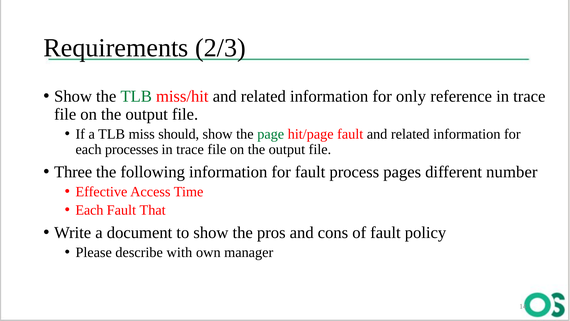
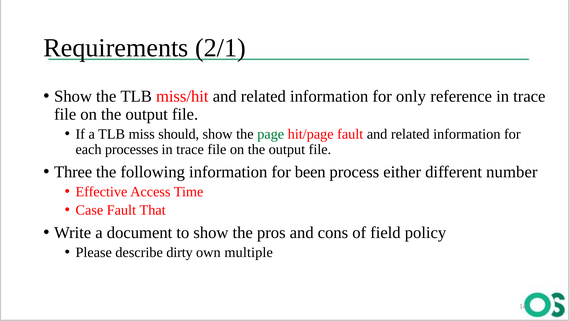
2/3: 2/3 -> 2/1 (221, 48)
TLB colour: green -> black (136, 96)
for fault: fault -> been (310, 172)
pages: pages -> either (402, 172)
Each: Each -> Case (89, 210)
of fault: fault -> field (385, 232)
with: with -> dirty (180, 252)
manager: manager -> multiple (249, 252)
